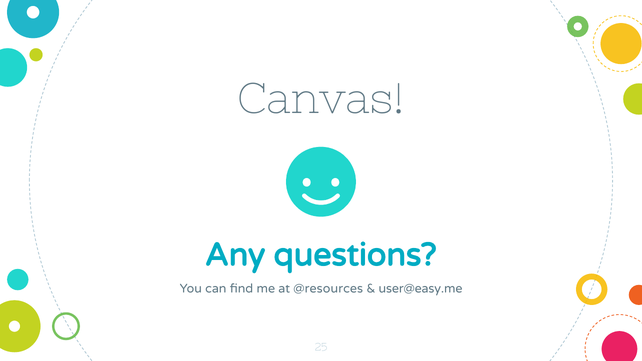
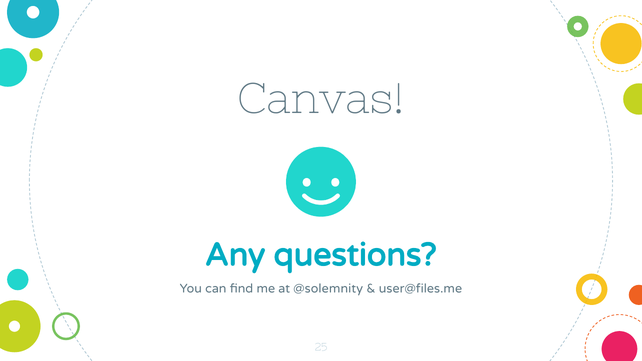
@resources: @resources -> @solemnity (328, 289)
user@easy.me: user@easy.me -> user@files.me (420, 289)
